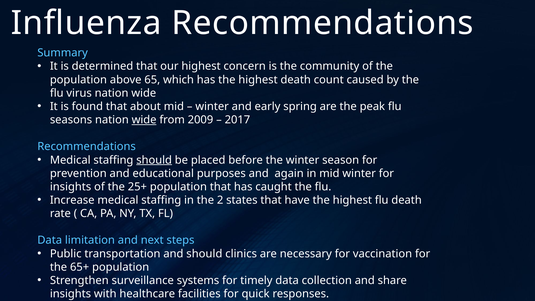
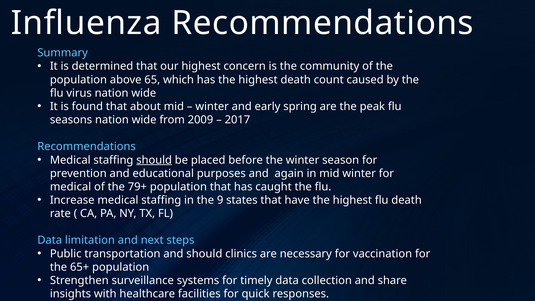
wide underline: present -> none (144, 120)
insights: insights -> medical (71, 187)
25+: 25+ -> 79+ (137, 187)
2: 2 -> 9 (220, 200)
